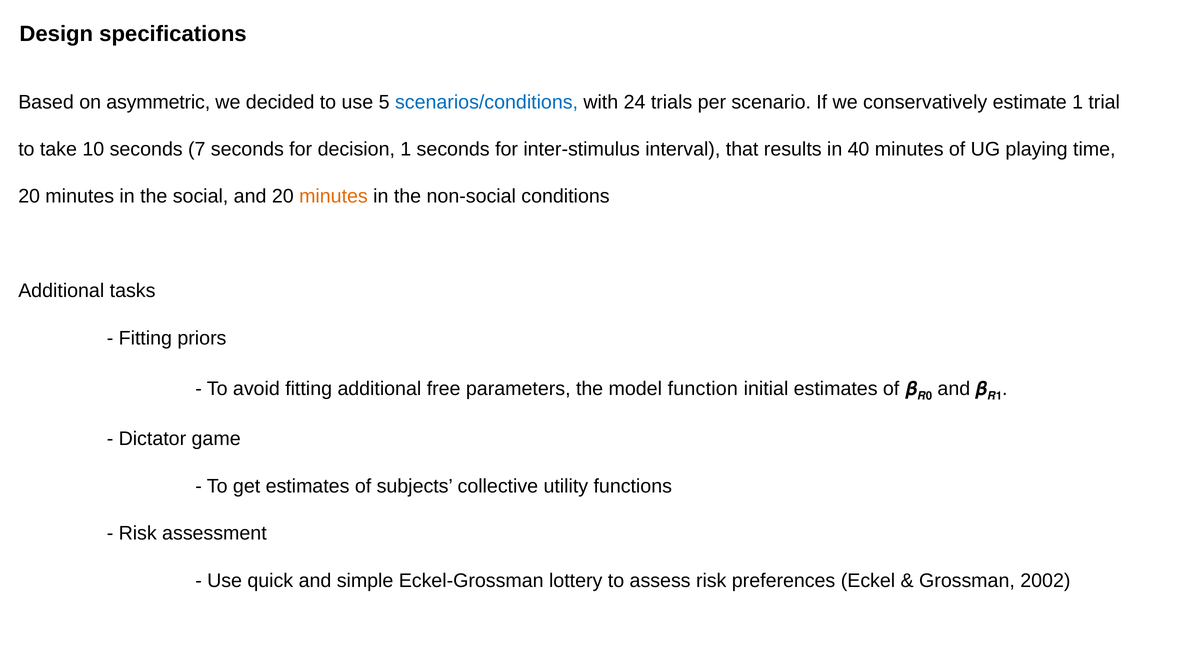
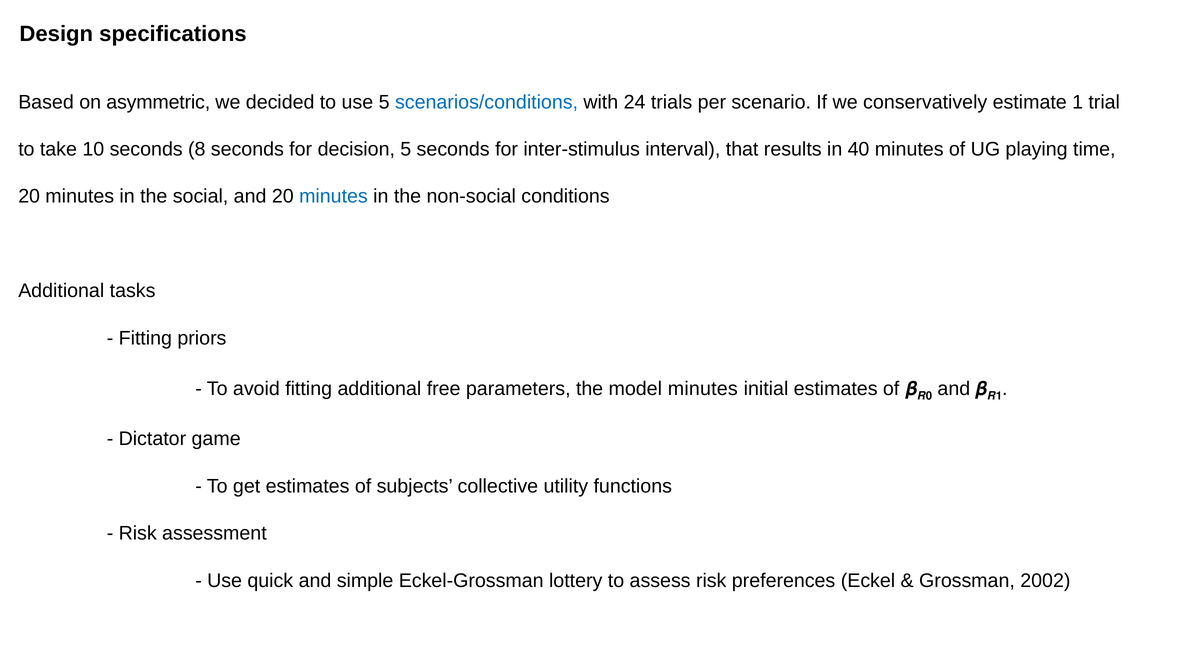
7: 7 -> 8 (197, 149)
decision 1: 1 -> 5 (406, 149)
minutes colour: orange -> blue (333, 196)
model function: function -> minutes (703, 388)
